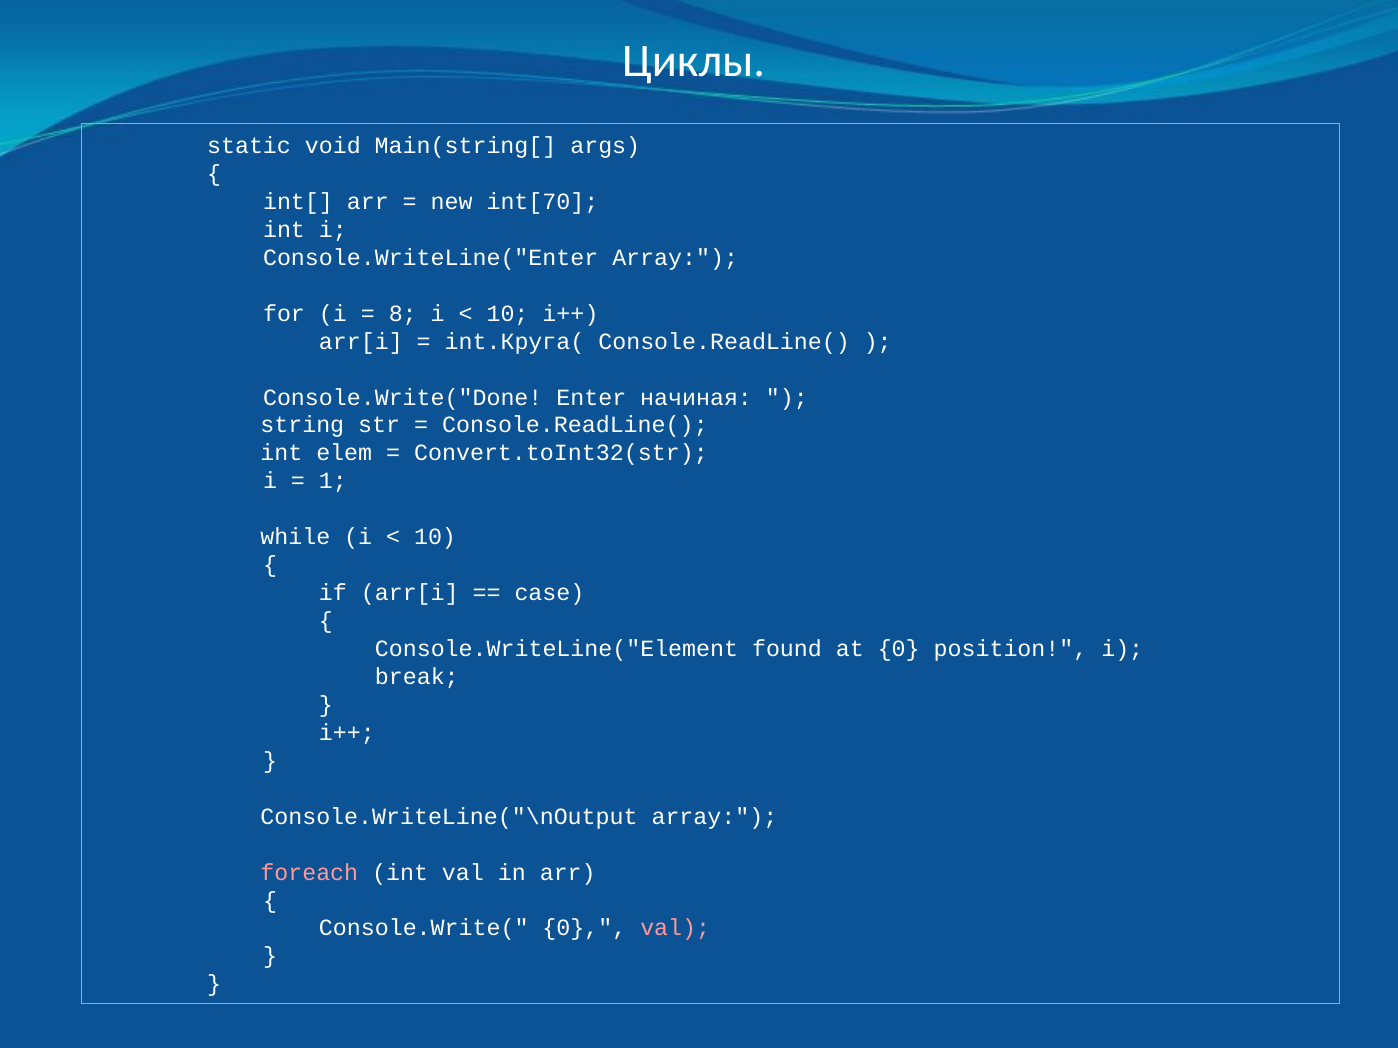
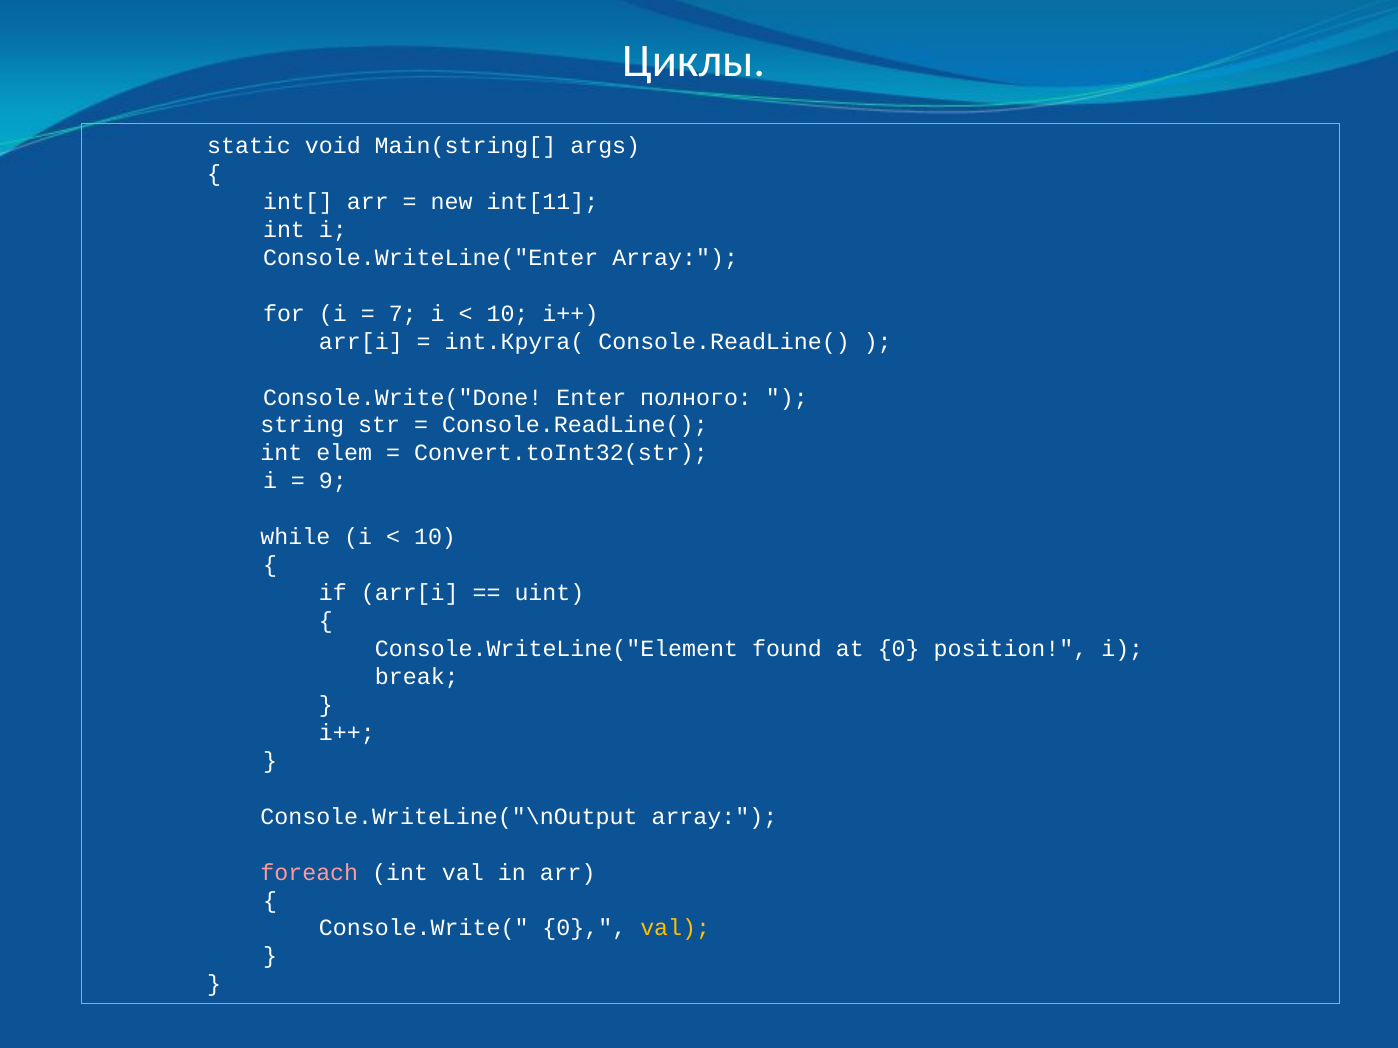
int[70: int[70 -> int[11 (542, 202)
8: 8 -> 7 (403, 314)
начиная: начиная -> полного (696, 398)
1: 1 -> 9 (333, 481)
case: case -> uint (549, 593)
val colour: pink -> yellow (675, 929)
